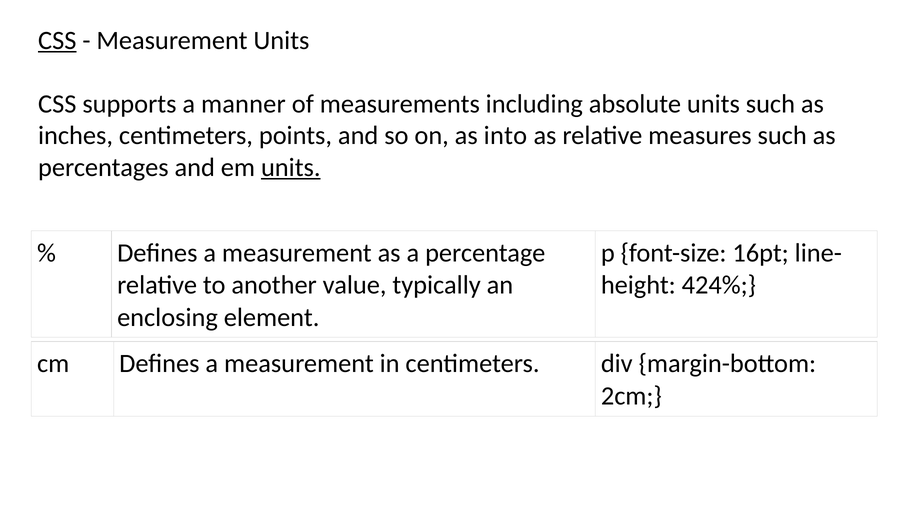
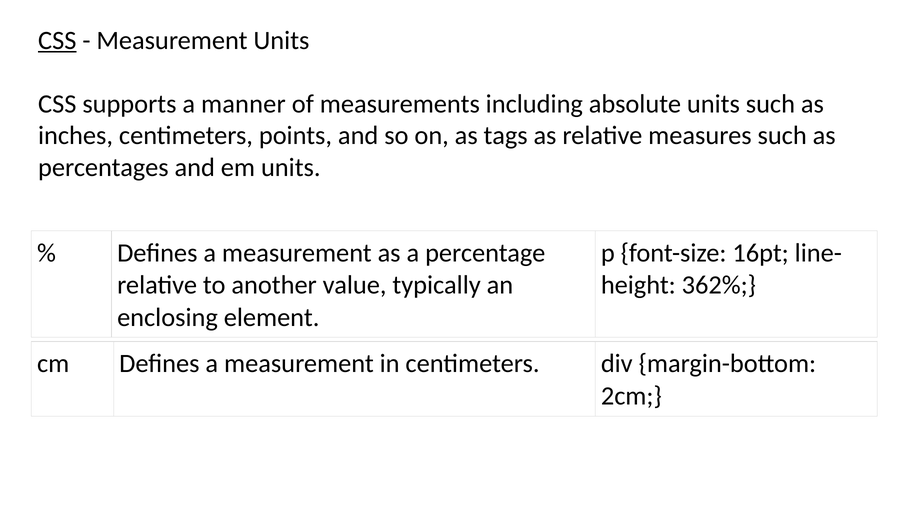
into: into -> tags (506, 135)
units underline: present -> none (291, 167)
424%: 424% -> 362% (719, 285)
